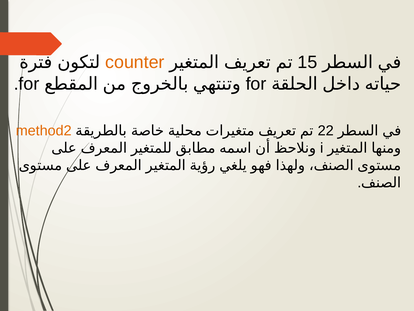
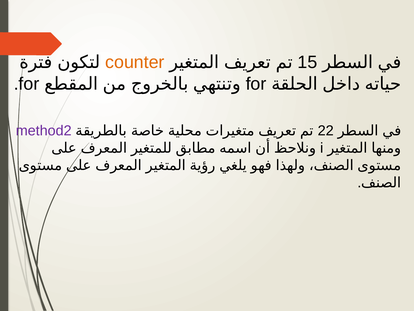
method2 colour: orange -> purple (44, 131)
